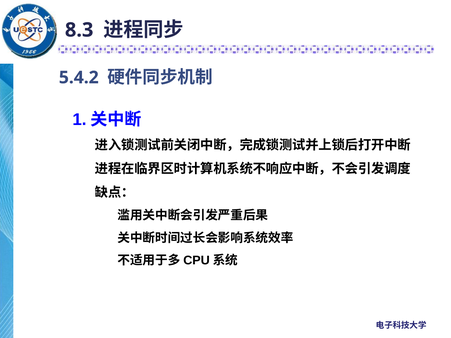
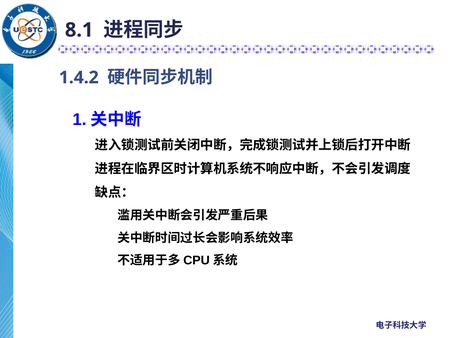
8.3: 8.3 -> 8.1 (79, 30)
5.4.2: 5.4.2 -> 1.4.2 (79, 78)
